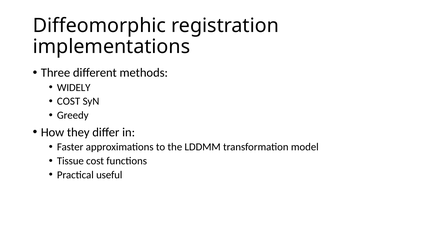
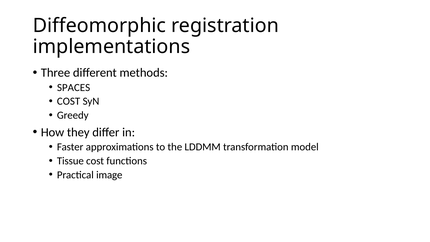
WIDELY: WIDELY -> SPACES (74, 87)
useful: useful -> image (109, 175)
